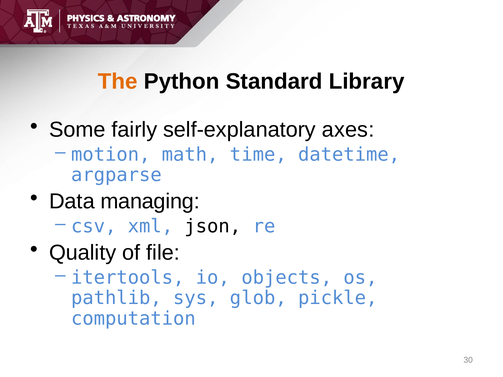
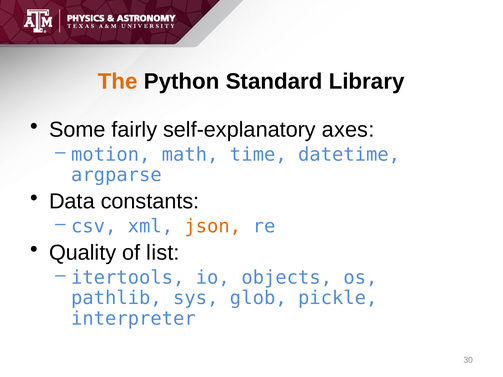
managing: managing -> constants (150, 201)
json colour: black -> orange (213, 227)
file: file -> list (163, 253)
computation: computation -> interpreter (133, 319)
